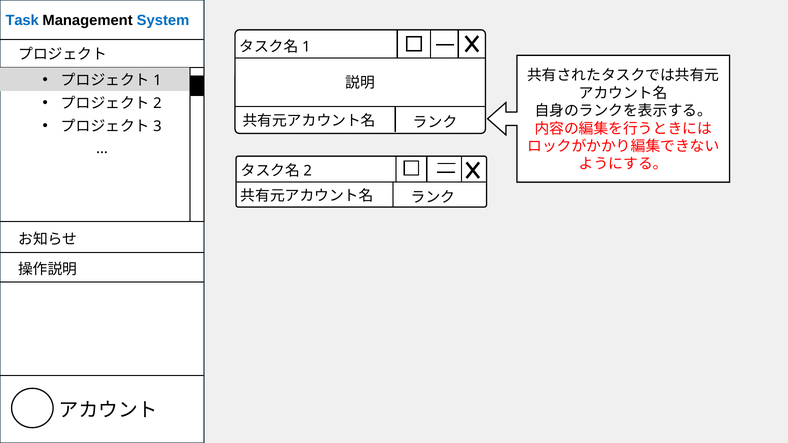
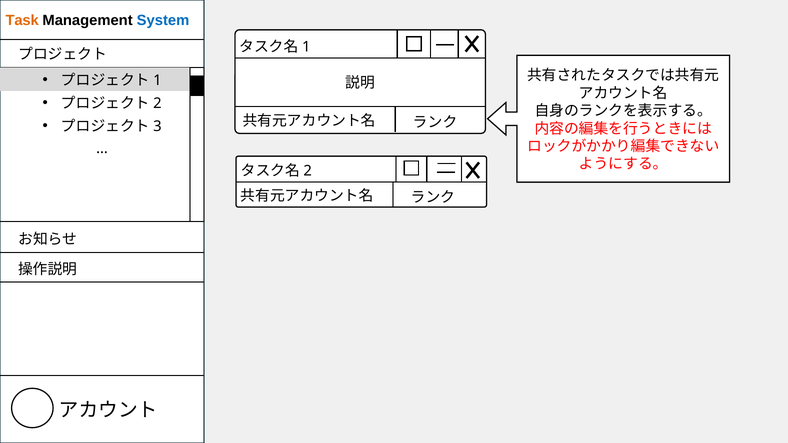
Task colour: blue -> orange (22, 21)
